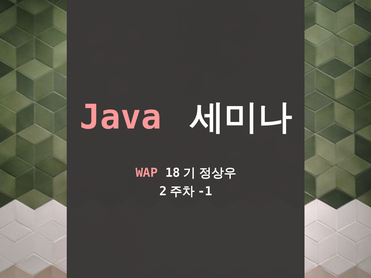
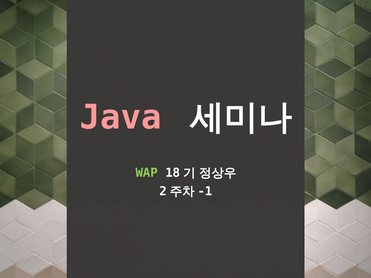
WAP colour: pink -> light green (147, 173)
